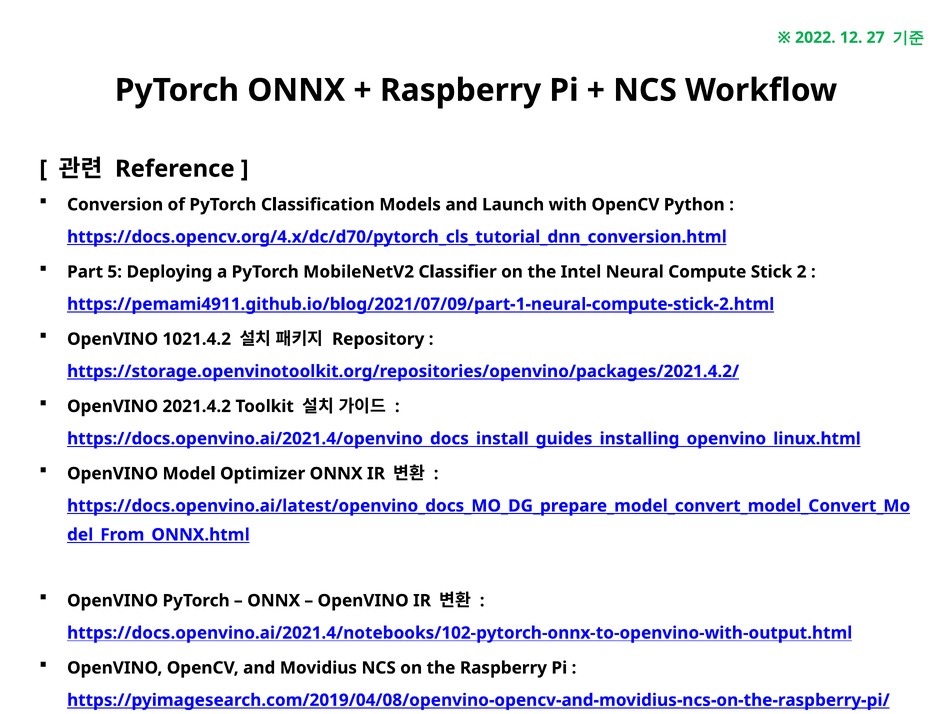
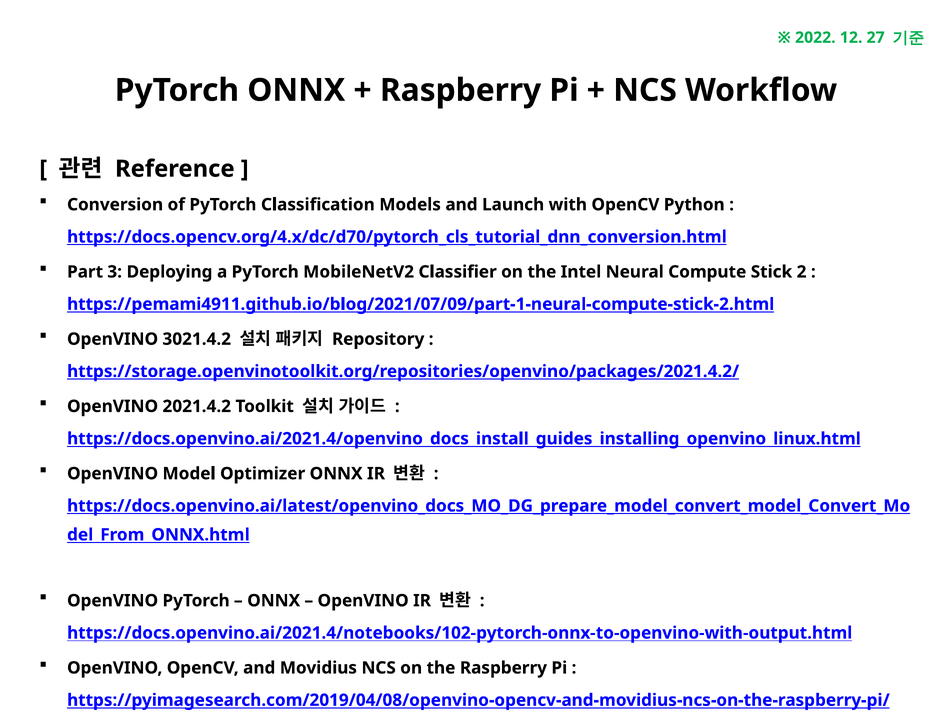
5: 5 -> 3 (115, 272)
1021.4.2: 1021.4.2 -> 3021.4.2 (197, 339)
